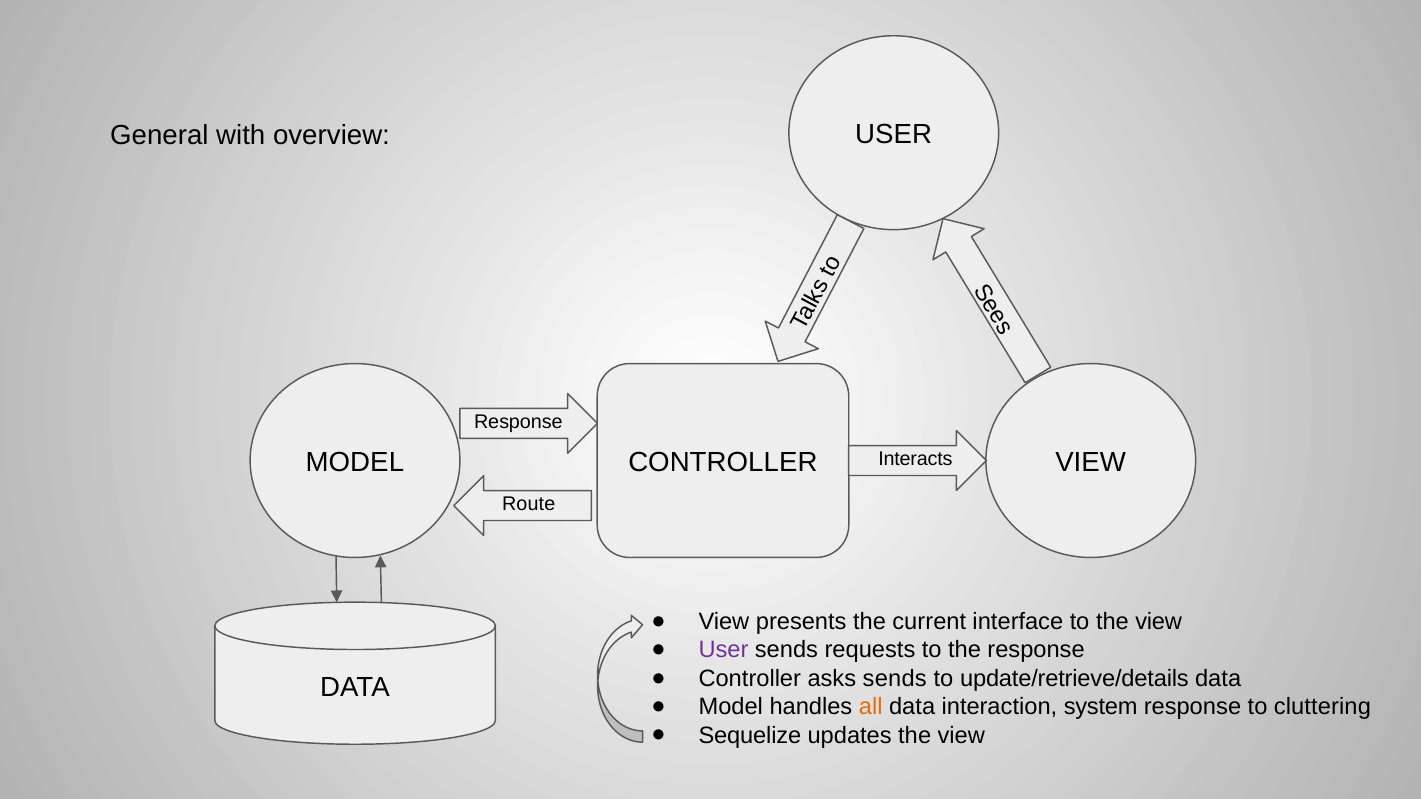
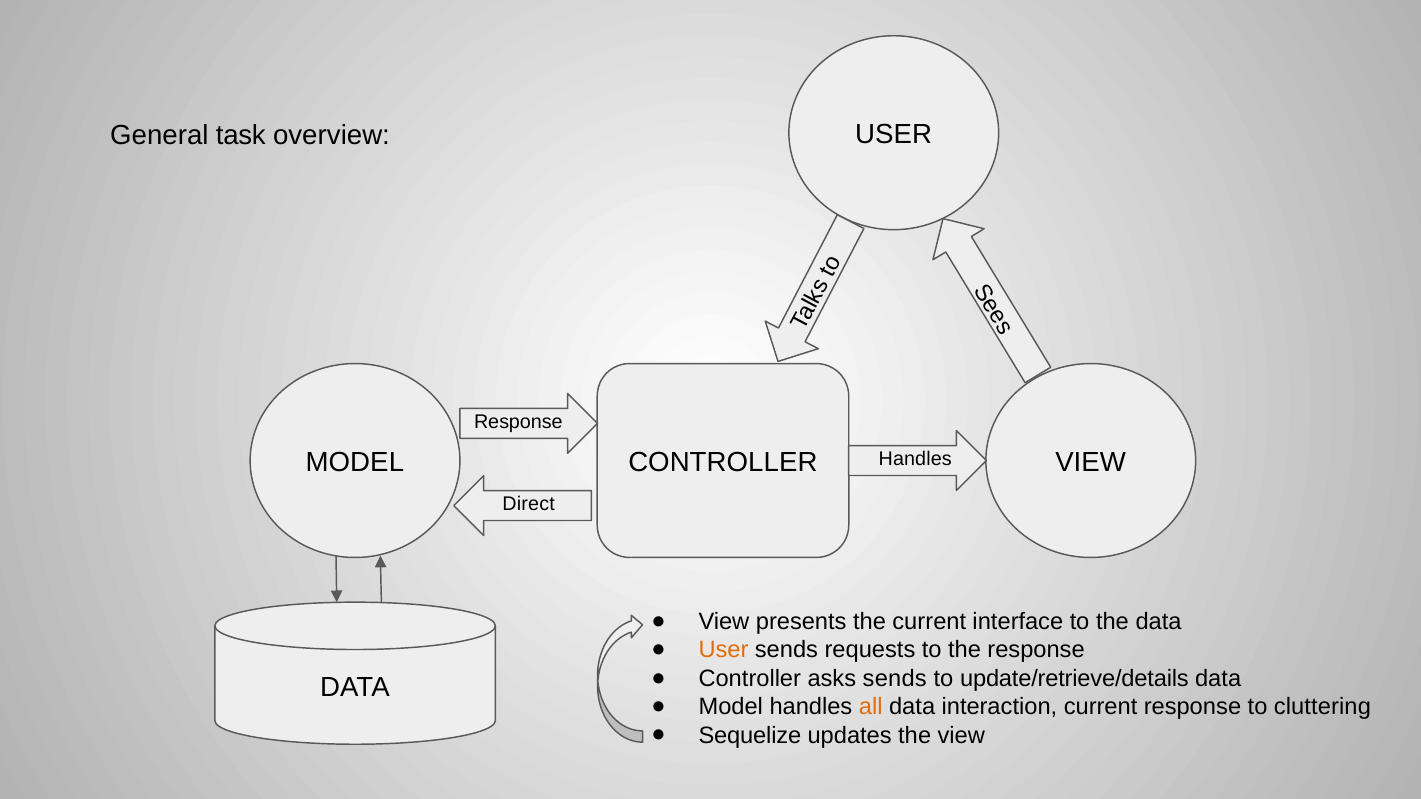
with: with -> task (241, 135)
Interacts: Interacts -> Handles (915, 460)
Route: Route -> Direct (529, 505)
to the view: view -> data (1158, 622)
User colour: purple -> orange (724, 650)
interaction system: system -> current (1101, 707)
